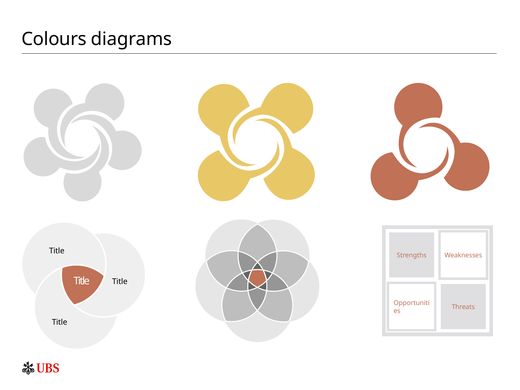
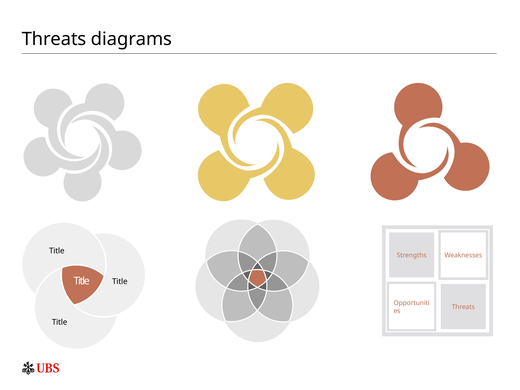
Colours: Colours -> Threats (54, 39)
